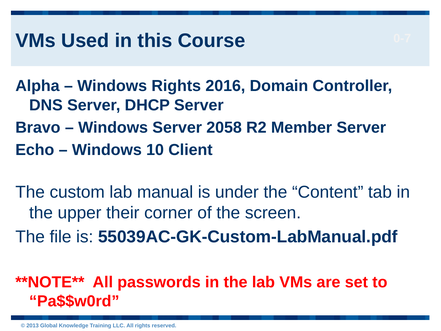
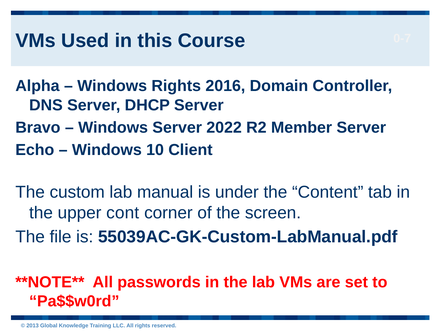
2058: 2058 -> 2022 (224, 127)
their: their -> cont (123, 213)
